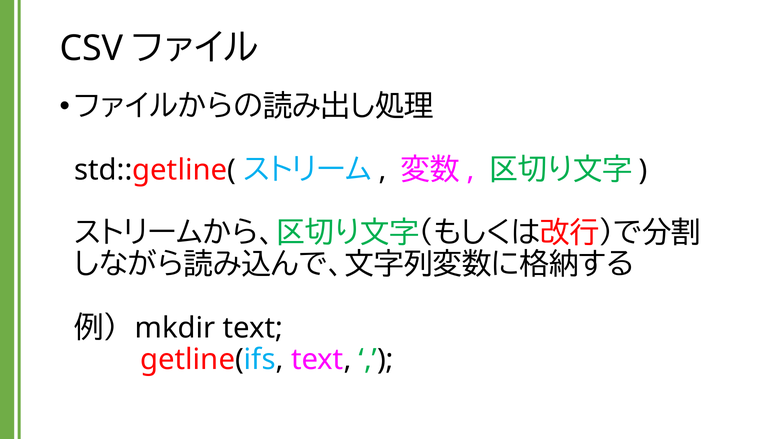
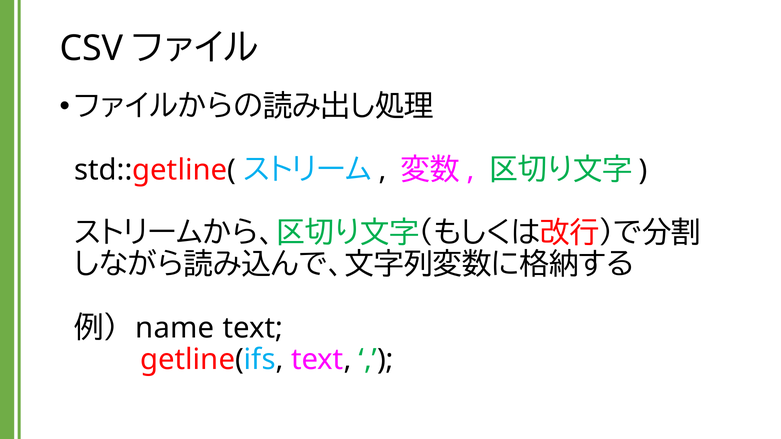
mkdir: mkdir -> name (175, 328)
